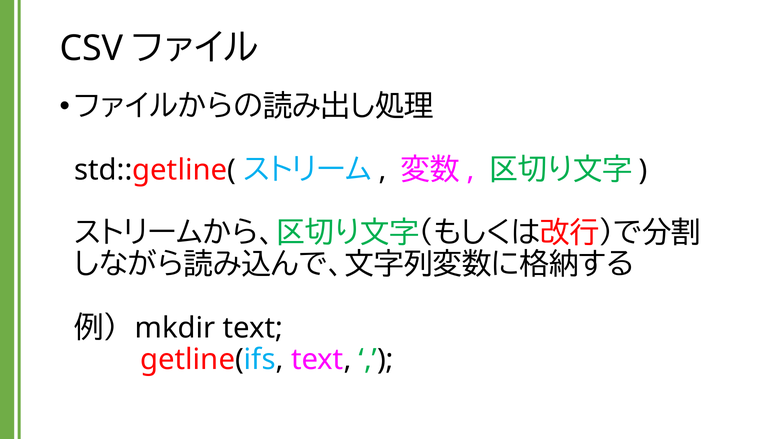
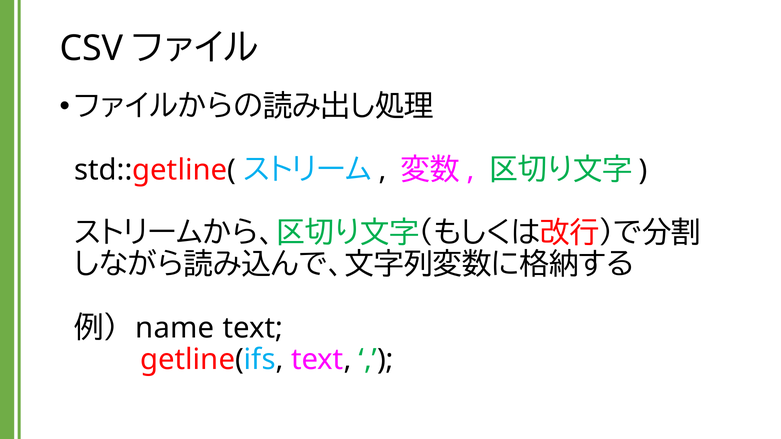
mkdir: mkdir -> name (175, 328)
